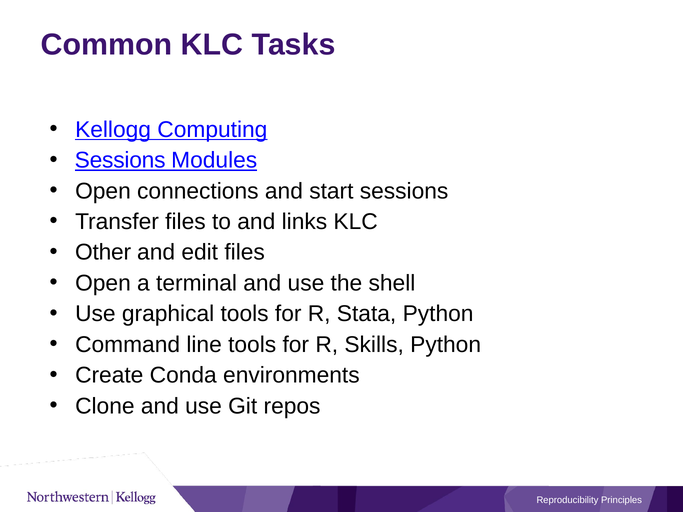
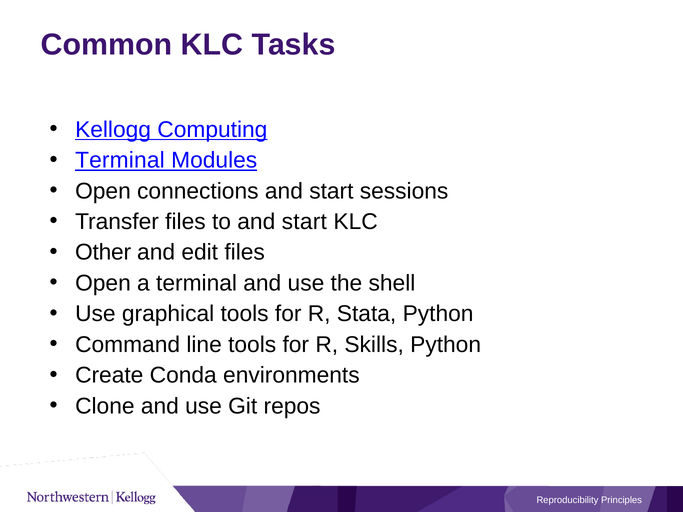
Sessions: Sessions -> Terminal (120, 160)
to and links: links -> start (304, 222)
